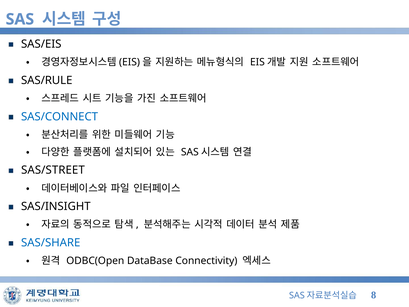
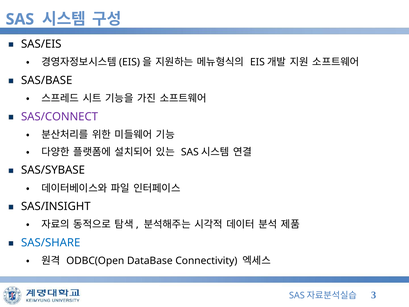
SAS/RULE: SAS/RULE -> SAS/BASE (47, 80)
SAS/CONNECT colour: blue -> purple (60, 117)
SAS/STREET: SAS/STREET -> SAS/SYBASE (53, 170)
8: 8 -> 3 (374, 295)
